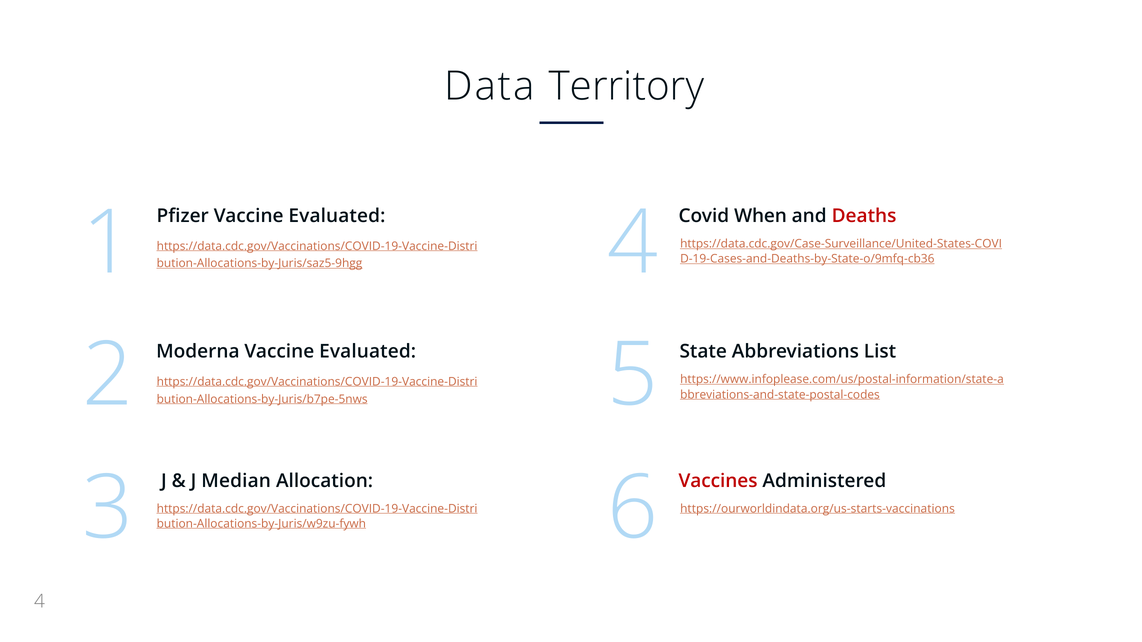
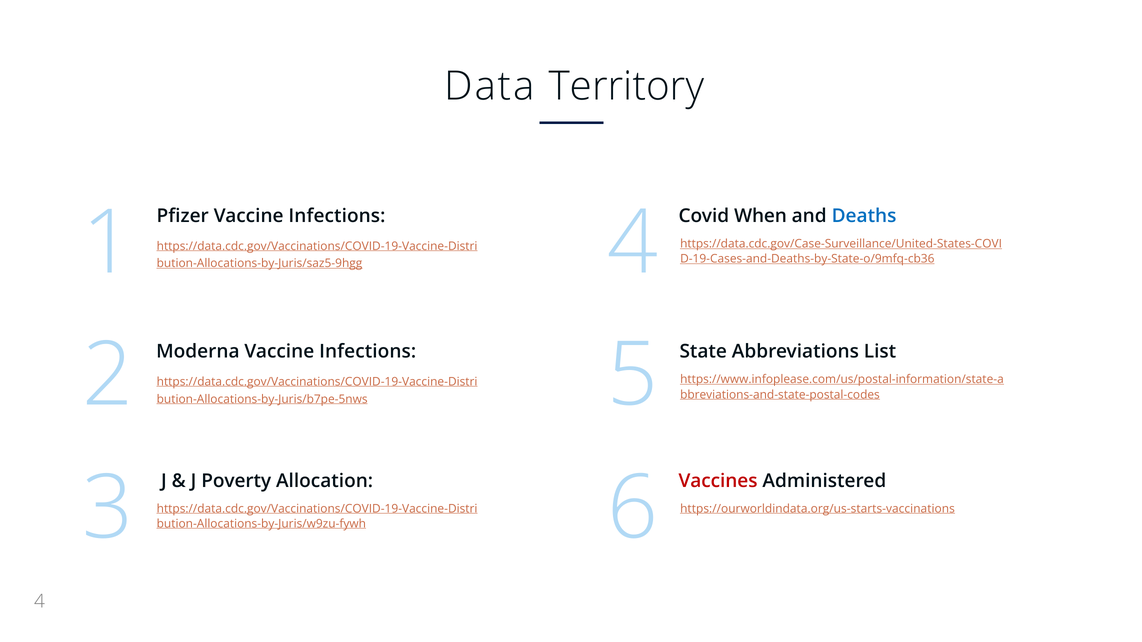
Pfizer Vaccine Evaluated: Evaluated -> Infections (337, 216)
Deaths colour: red -> blue (864, 216)
Moderna Vaccine Evaluated: Evaluated -> Infections (368, 352)
Median: Median -> Poverty (236, 481)
